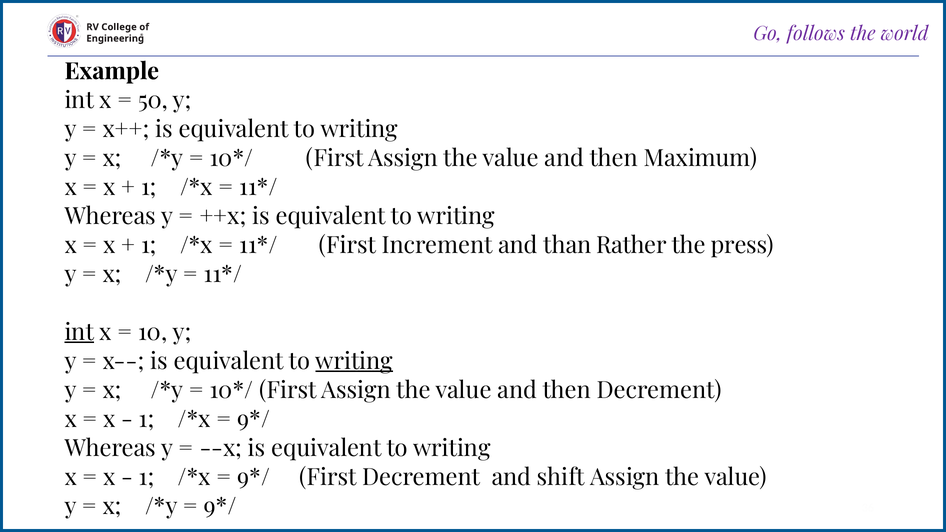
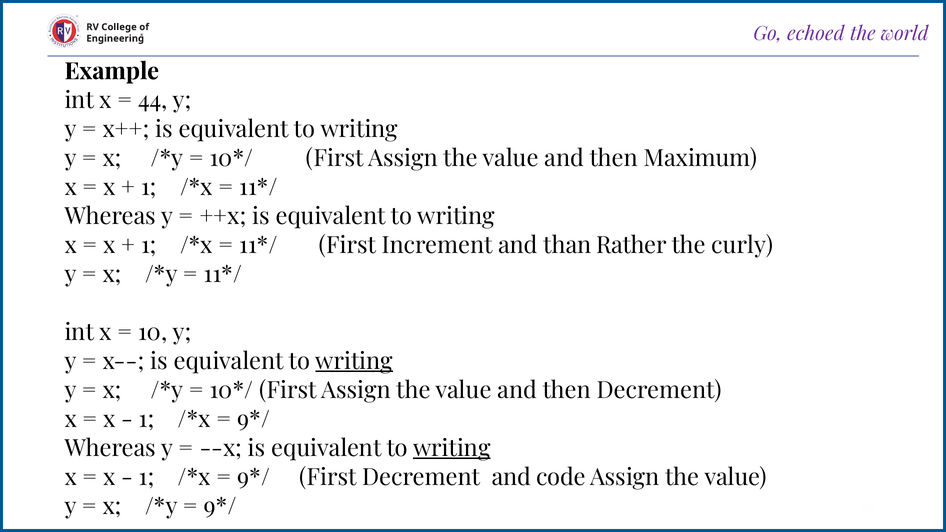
follows: follows -> echoed (816, 34)
50: 50 -> 44 (153, 100)
press: press -> curly (742, 245)
int underline: present -> none (79, 332)
writing underline: none -> present (452, 448)
shift: shift -> code (561, 477)
